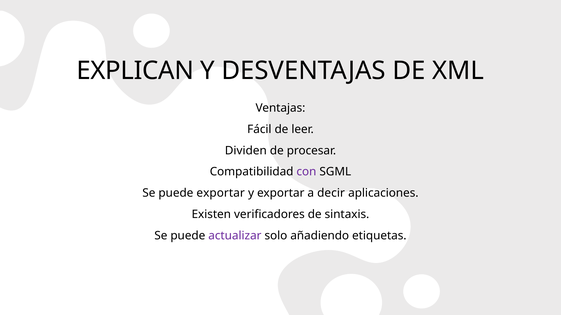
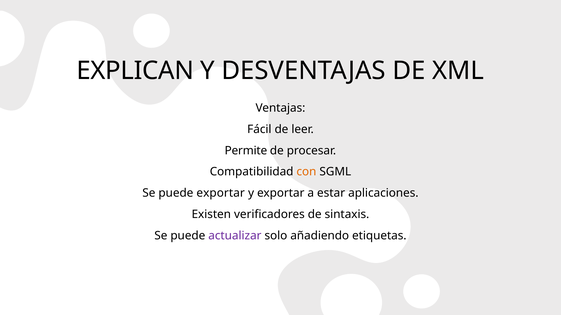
Dividen: Dividen -> Permite (246, 151)
con colour: purple -> orange (306, 172)
decir: decir -> estar (331, 193)
